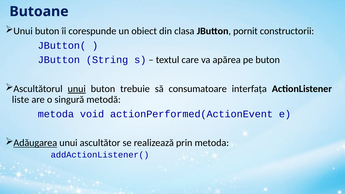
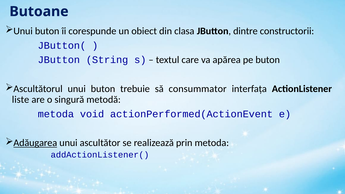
pornit: pornit -> dintre (245, 31)
unui underline: present -> none (77, 89)
consumatoare: consumatoare -> consummator (198, 89)
